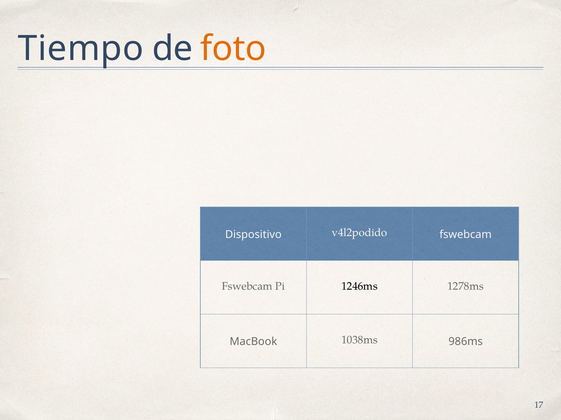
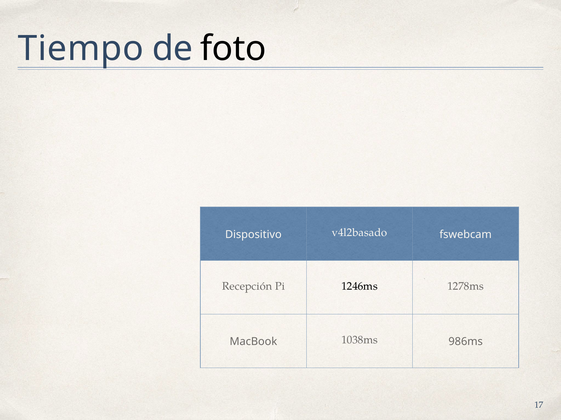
foto colour: orange -> black (233, 49)
v4l2podido: v4l2podido -> v4l2basado (359, 233)
Fswebcam: Fswebcam -> Recepción (247, 287)
